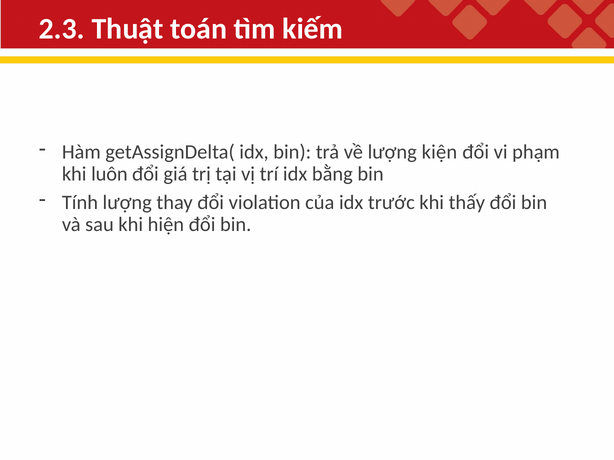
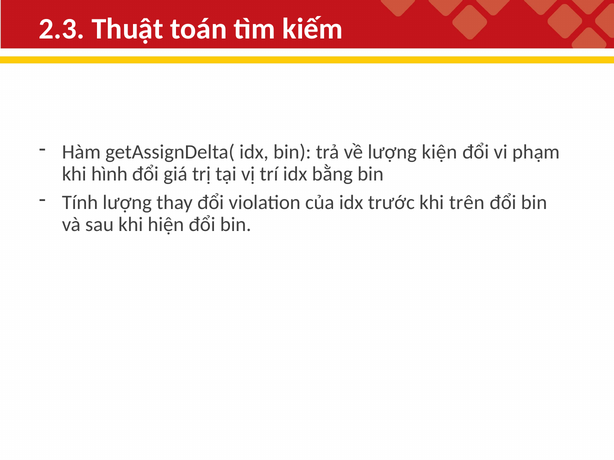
luôn: luôn -> hình (109, 174)
thấy: thấy -> trên (467, 203)
